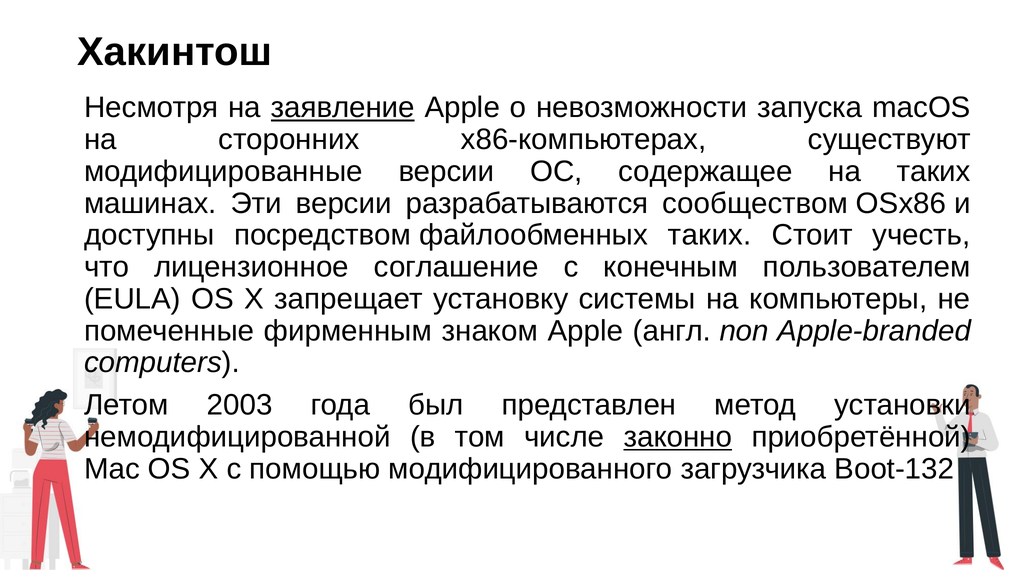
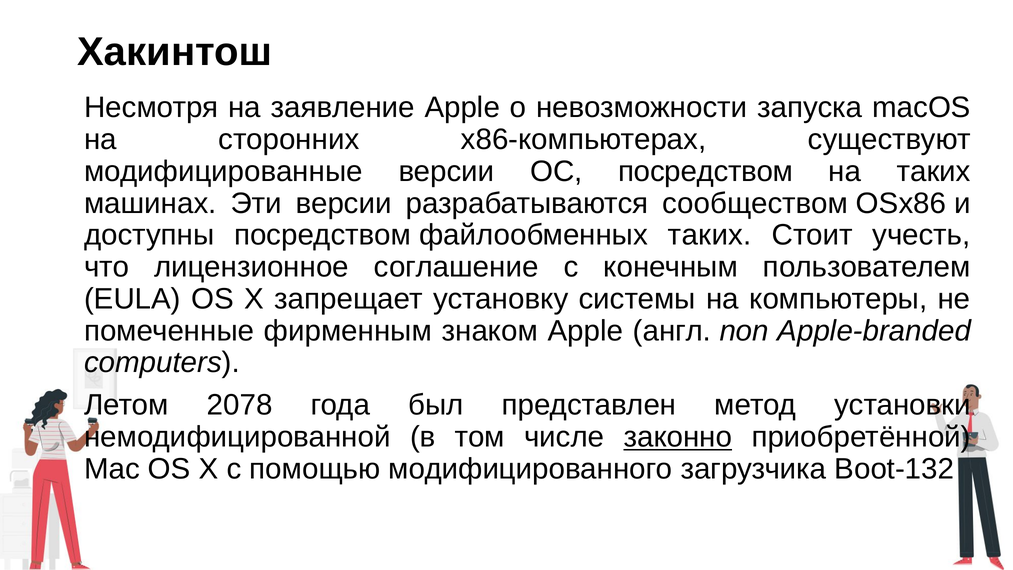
заявление underline: present -> none (343, 108)
ОС содержащее: содержащее -> посредством (706, 171)
2003: 2003 -> 2078 (240, 405)
